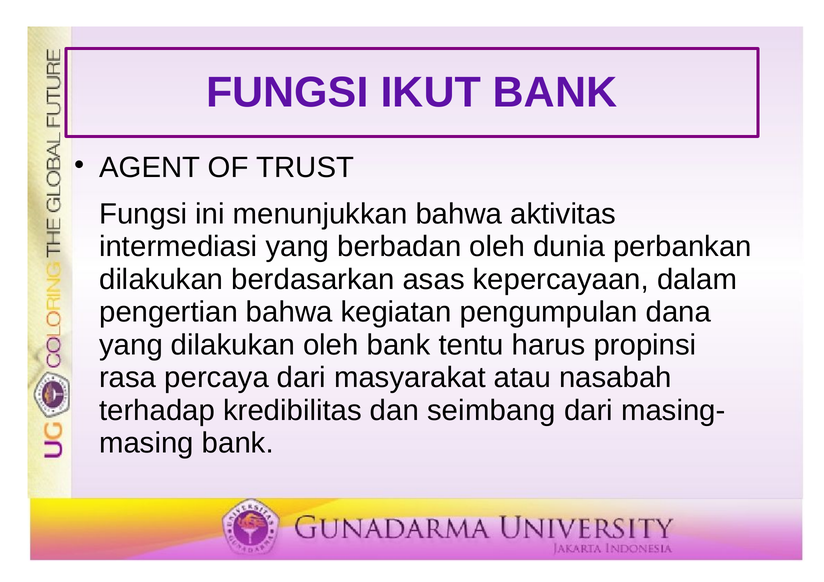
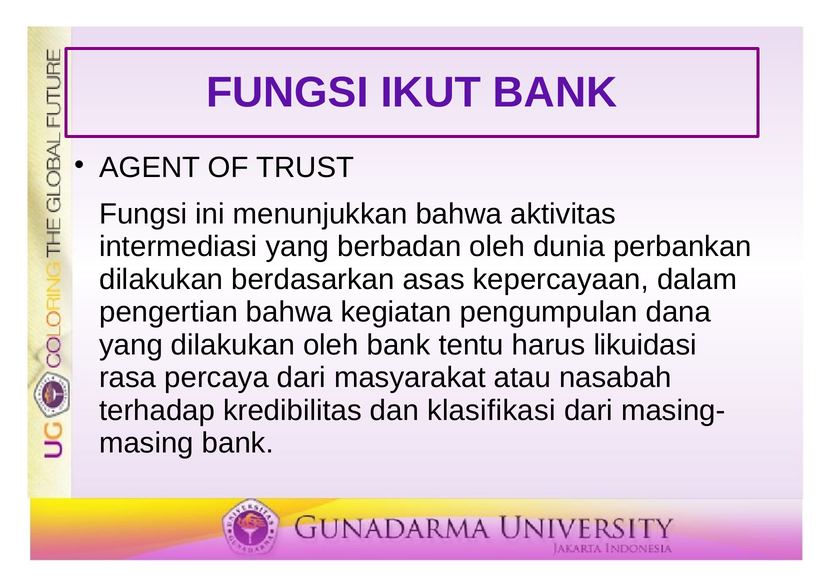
propinsi: propinsi -> likuidasi (645, 345)
seimbang: seimbang -> klasifikasi (491, 411)
